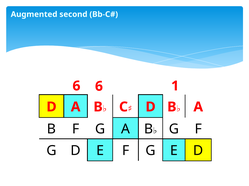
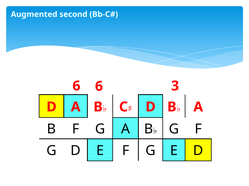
1: 1 -> 3 (175, 86)
